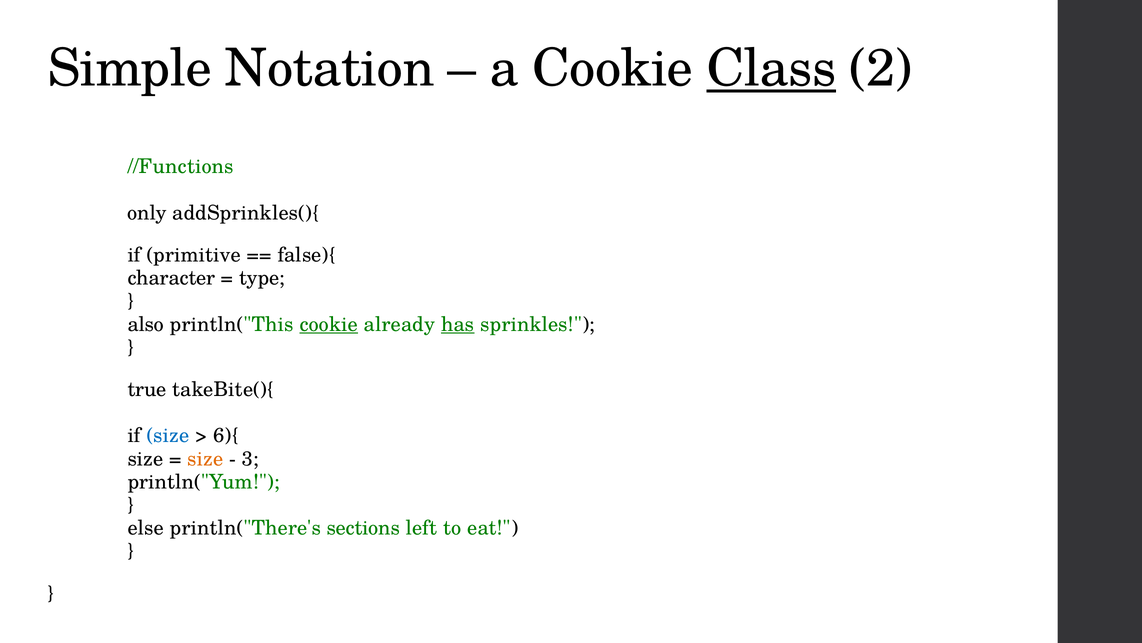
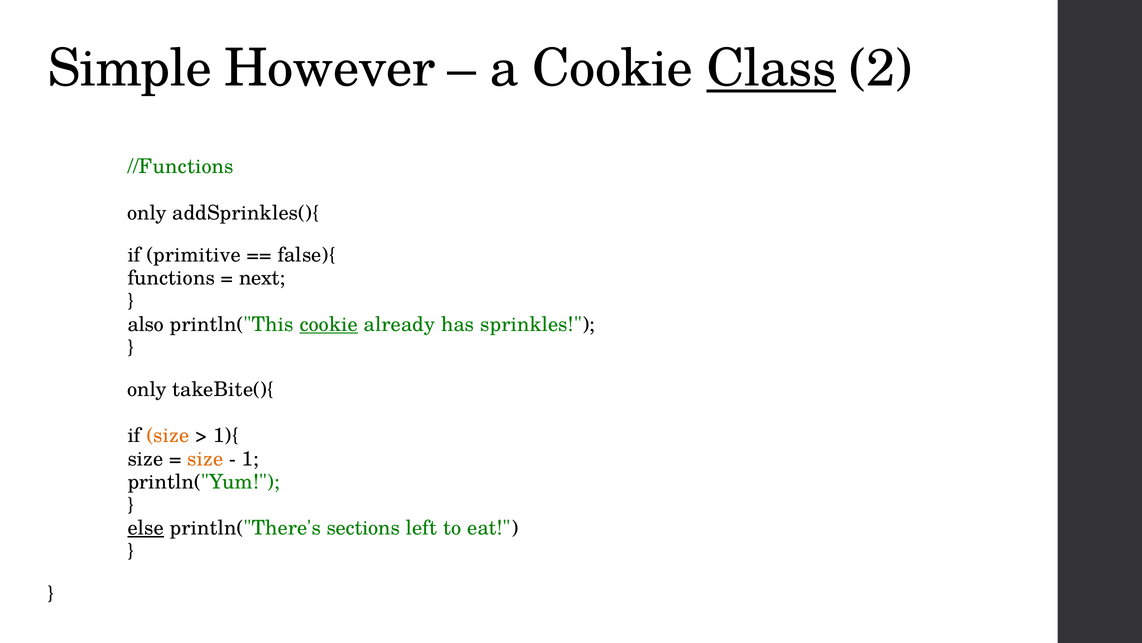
Notation: Notation -> However (330, 68)
character: character -> functions (171, 278)
type: type -> next (262, 278)
has underline: present -> none (458, 324)
true: true -> only (147, 389)
size colour: blue -> orange (168, 435)
6){: 6){ -> 1){ (226, 435)
3: 3 -> 1 (250, 458)
else underline: none -> present (146, 528)
